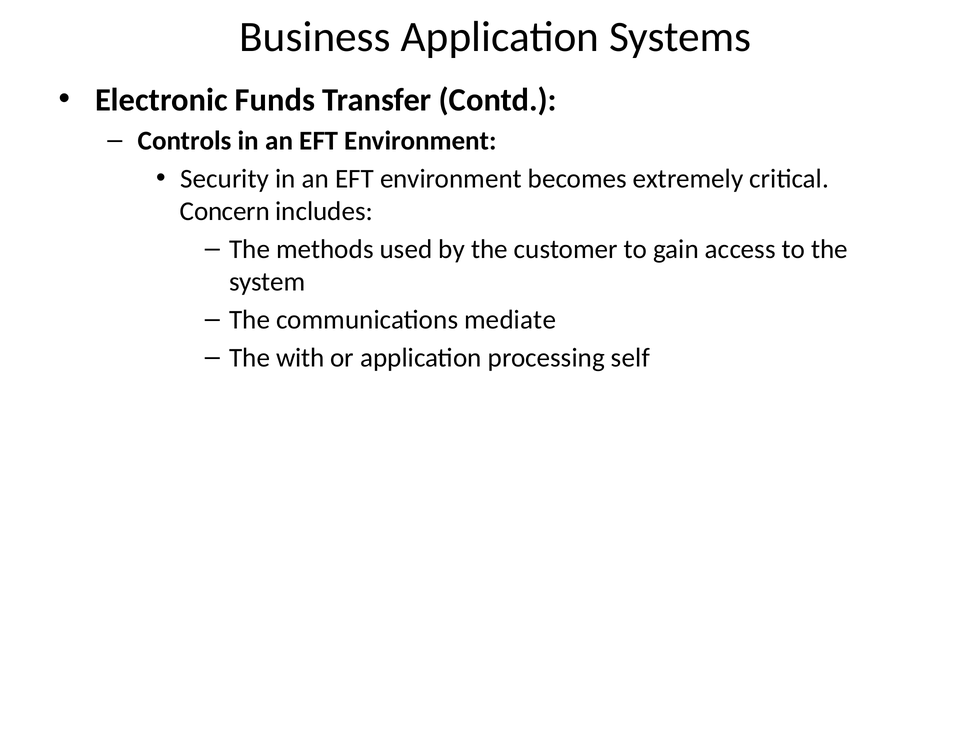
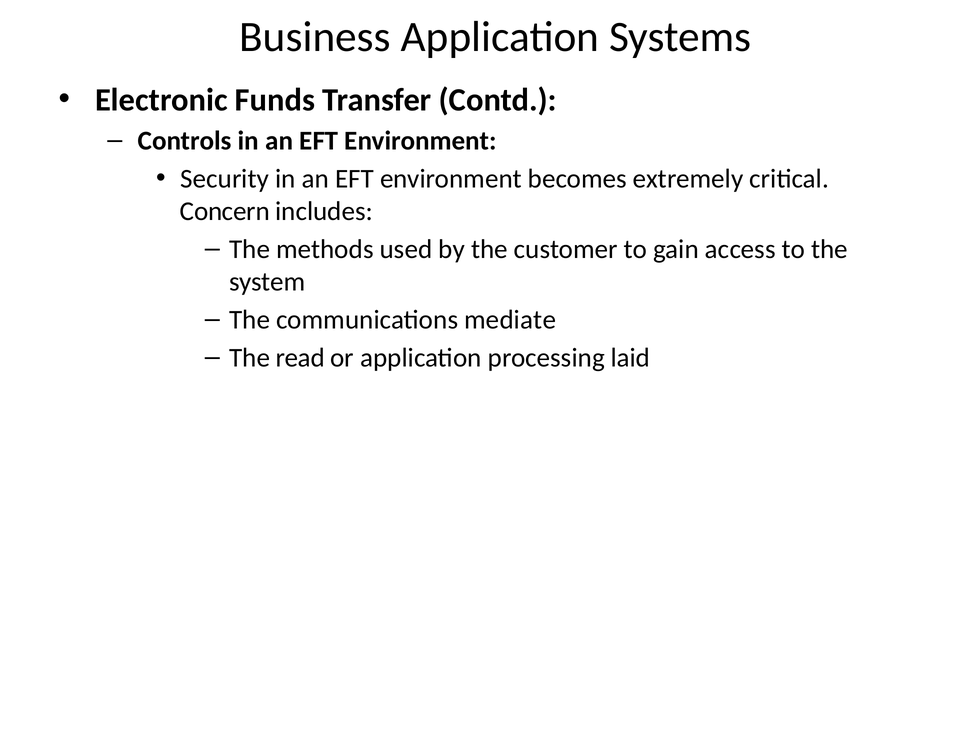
with: with -> read (300, 358)
self: self -> laid (630, 358)
